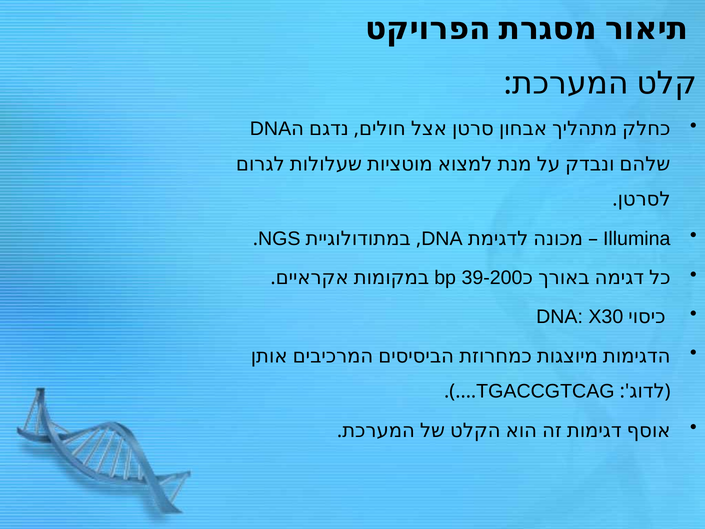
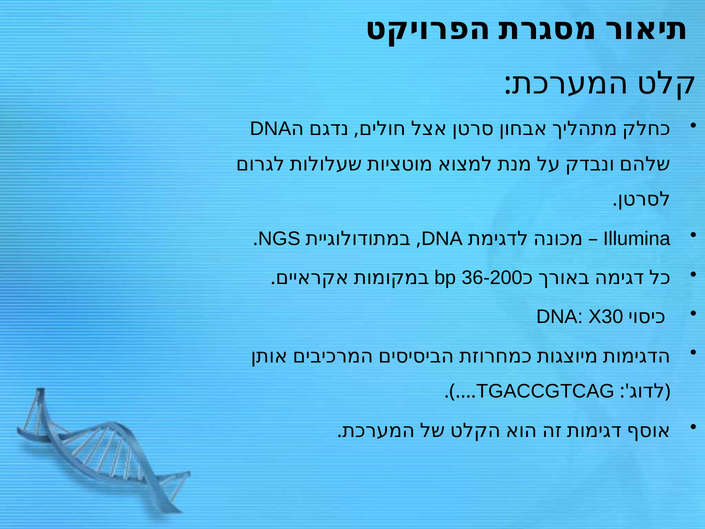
39-200: 39-200 -> 36-200 (492, 278)
